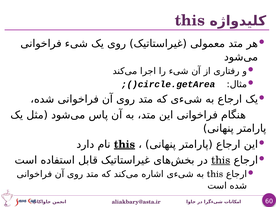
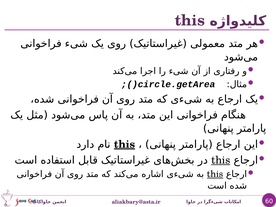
this underline: none -> present (215, 174)
